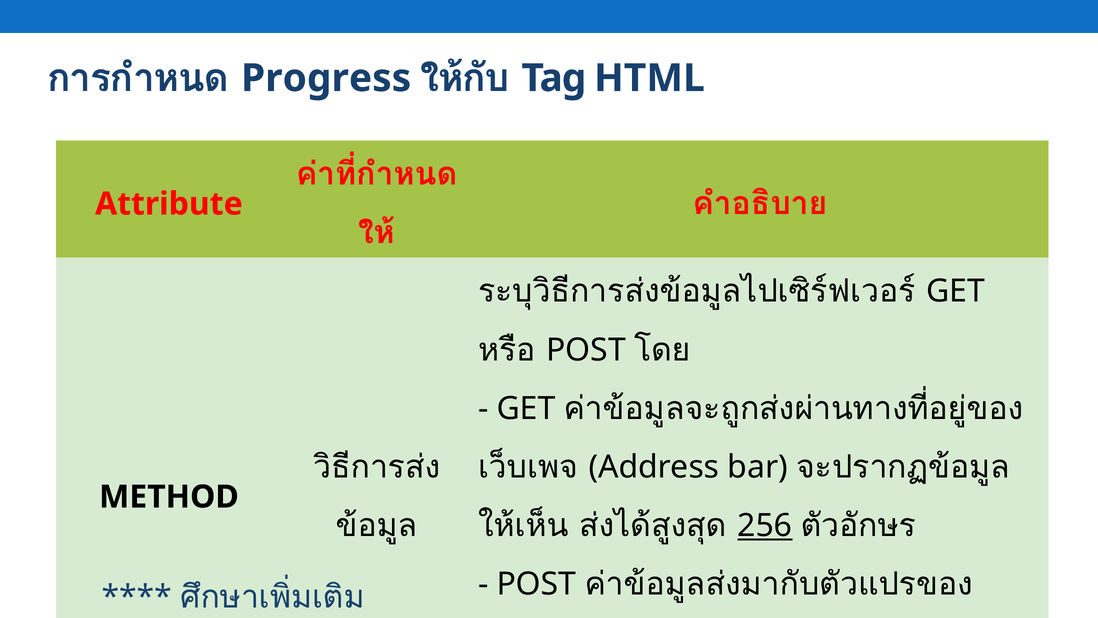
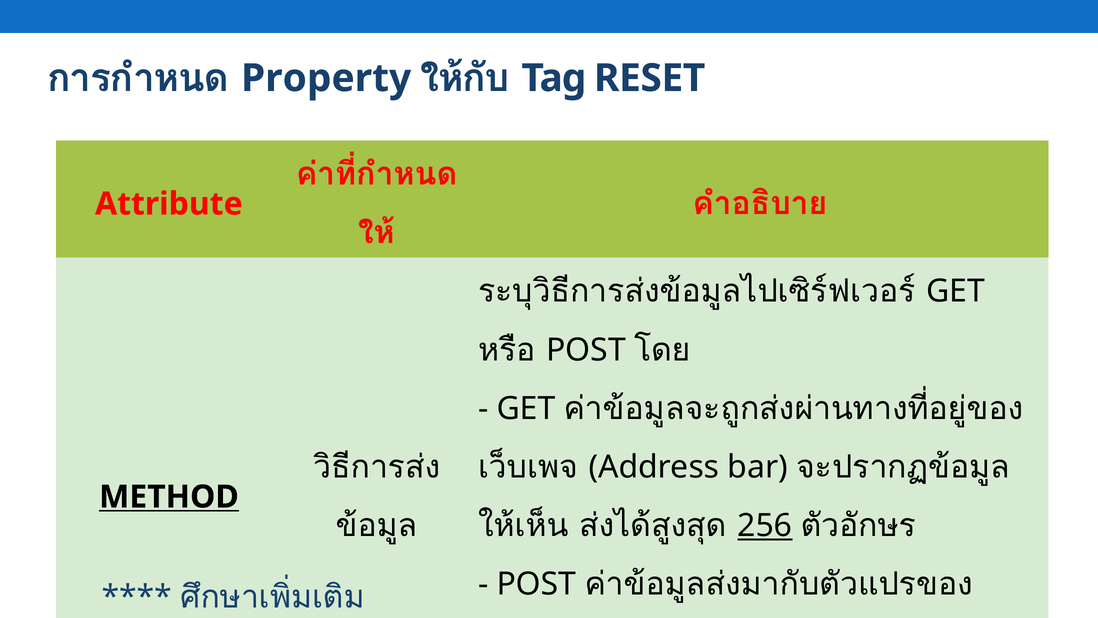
Progress: Progress -> Property (326, 78)
HTML: HTML -> RESET (650, 78)
METHOD underline: none -> present (169, 497)
